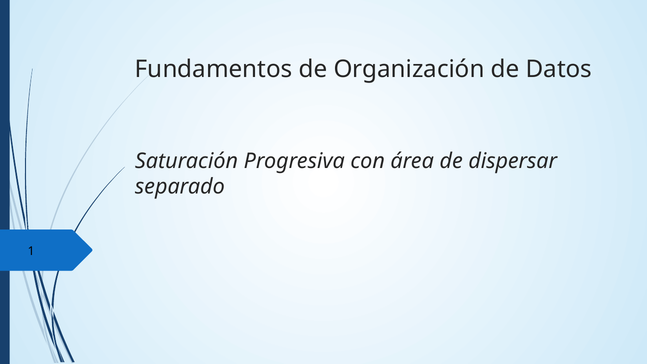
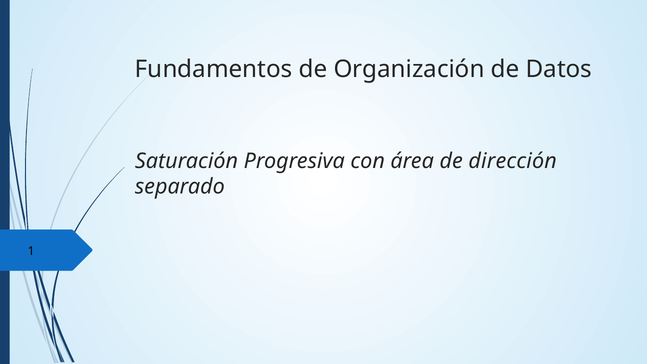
dispersar: dispersar -> dirección (513, 161)
